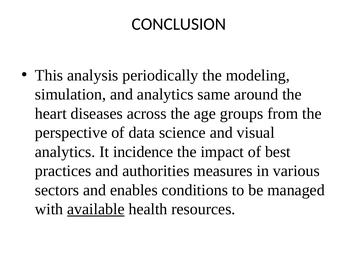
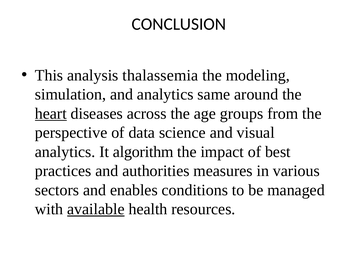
periodically: periodically -> thalassemia (160, 75)
heart underline: none -> present (51, 113)
incidence: incidence -> algorithm (143, 151)
